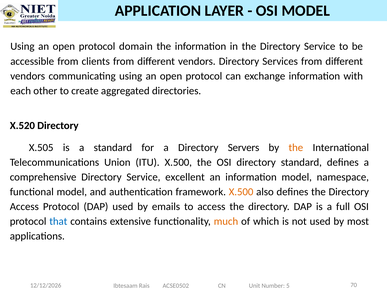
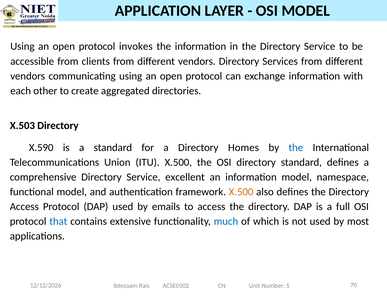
domain: domain -> invokes (136, 46)
X.520: X.520 -> X.503 (22, 126)
X.505: X.505 -> X.590 (41, 147)
Servers: Servers -> Homes (243, 147)
the colour: orange -> blue (296, 147)
much colour: orange -> blue (226, 221)
